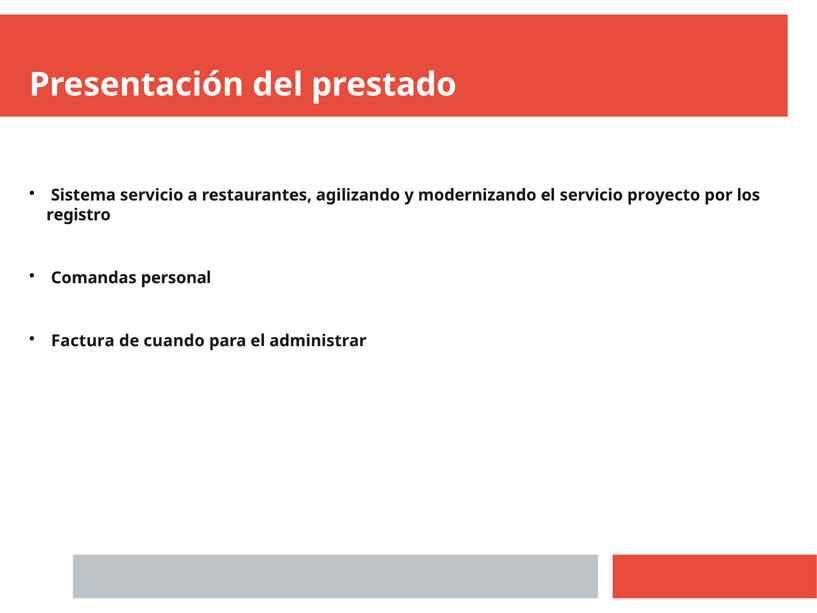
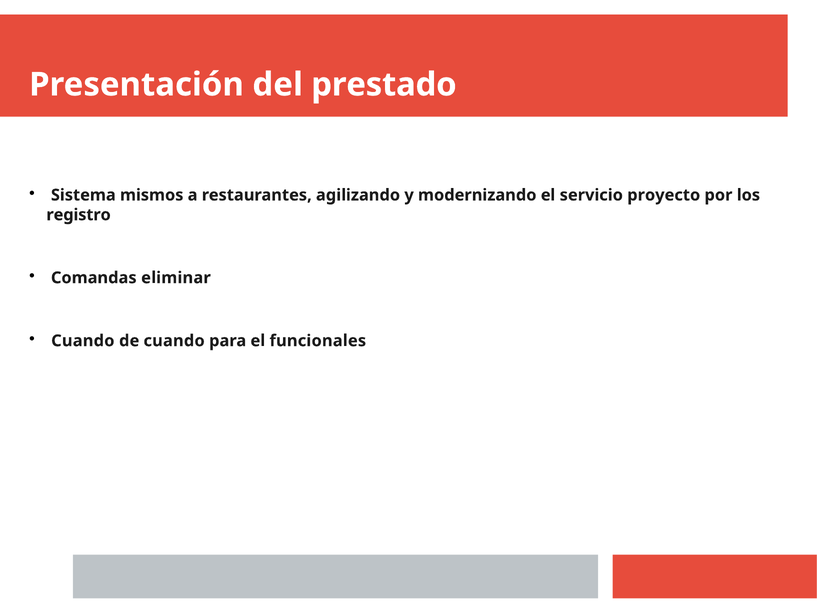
Sistema servicio: servicio -> mismos (152, 195)
personal: personal -> eliminar (176, 278)
Factura: Factura -> Cuando (83, 341)
administrar: administrar -> funcionales (318, 341)
